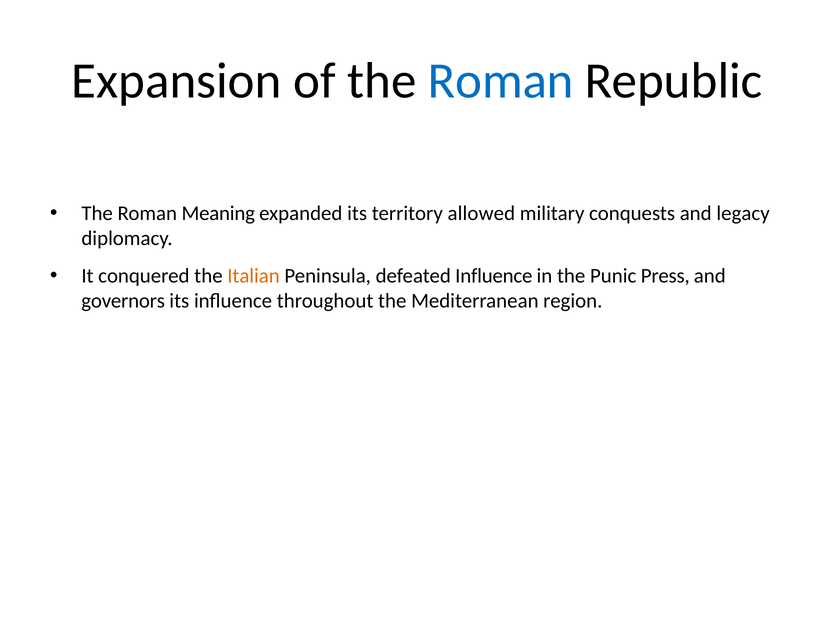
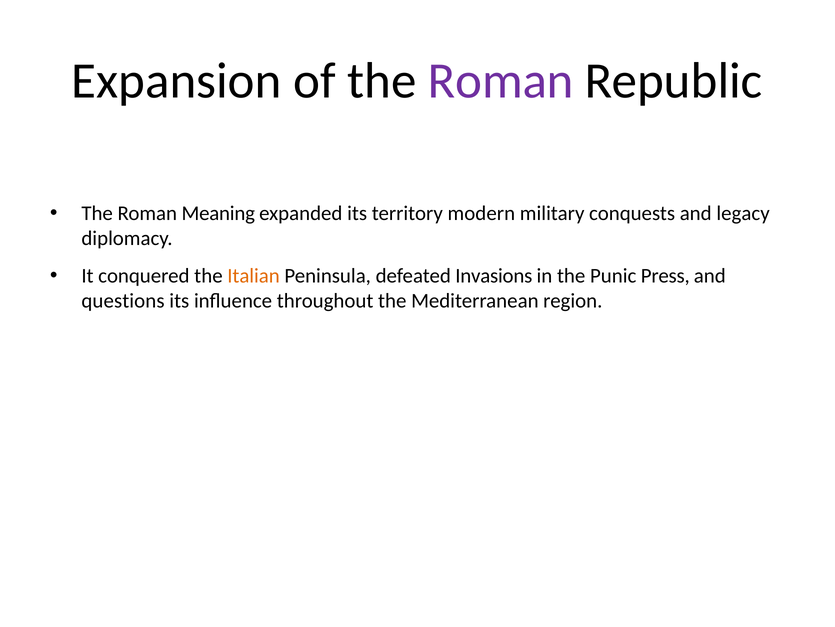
Roman colour: blue -> purple (501, 81)
allowed: allowed -> modern (481, 213)
defeated Influence: Influence -> Invasions (494, 276)
governors: governors -> questions (123, 301)
